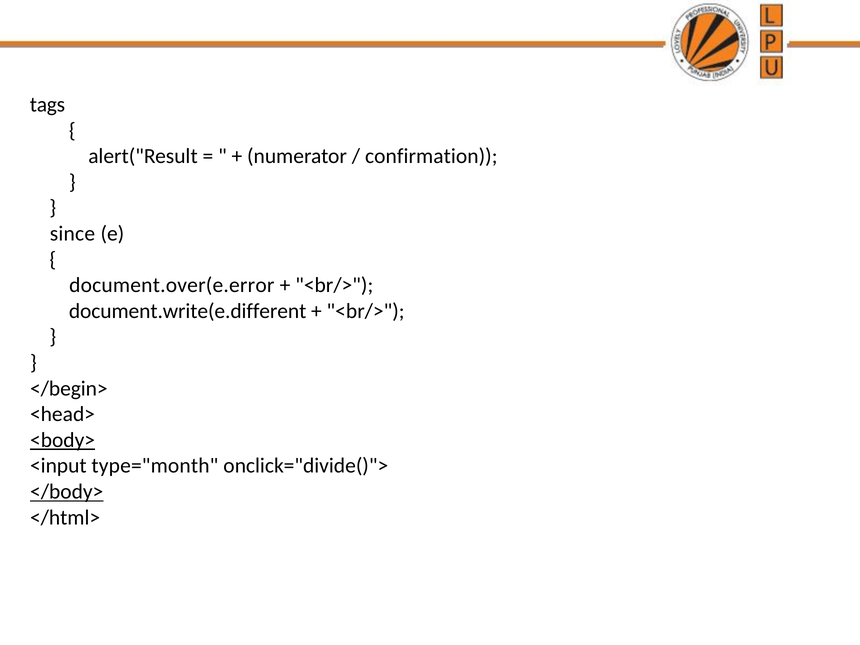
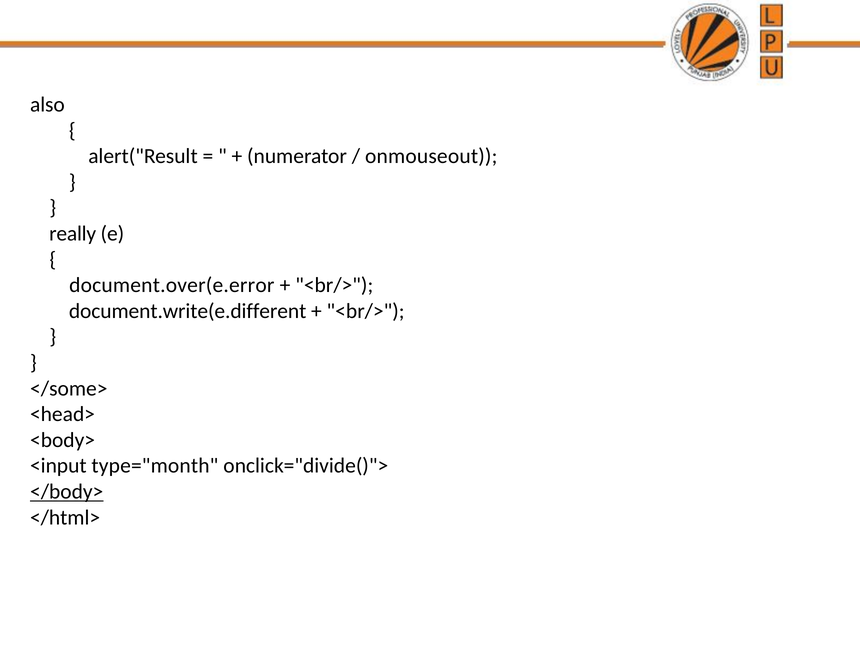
tags: tags -> also (47, 105)
confirmation: confirmation -> onmouseout (431, 156)
since: since -> really (73, 234)
</begin>: </begin> -> </some> (69, 388)
<body> underline: present -> none (63, 440)
